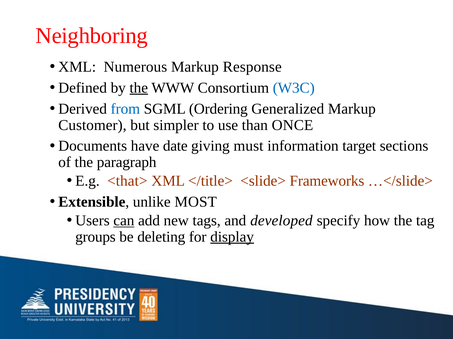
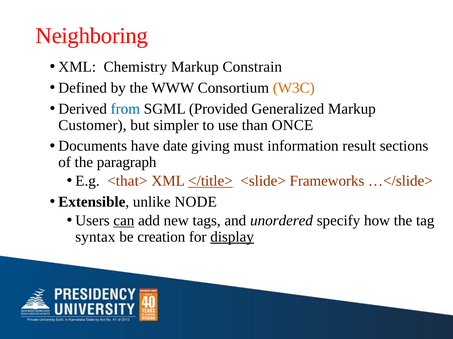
Numerous: Numerous -> Chemistry (135, 67)
Response: Response -> Constrain (252, 67)
the underline: present -> none (139, 88)
W3C colour: blue -> orange (294, 88)
Ordering: Ordering -> Provided (218, 109)
target: target -> result (359, 146)
</title> underline: none -> present (210, 181)
MOST: MOST -> NODE (196, 202)
developed: developed -> unordered (282, 221)
groups: groups -> syntax (95, 237)
deleting: deleting -> creation (161, 237)
